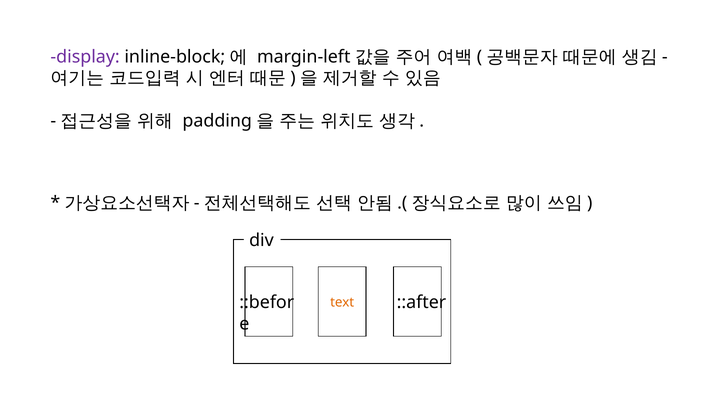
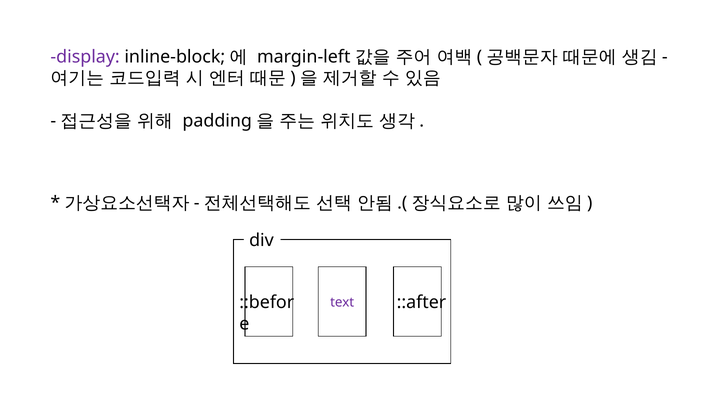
text colour: orange -> purple (342, 303)
